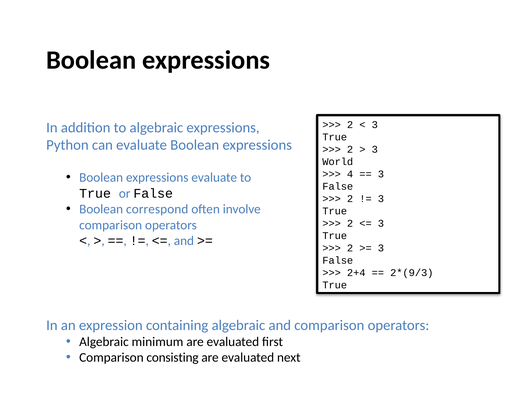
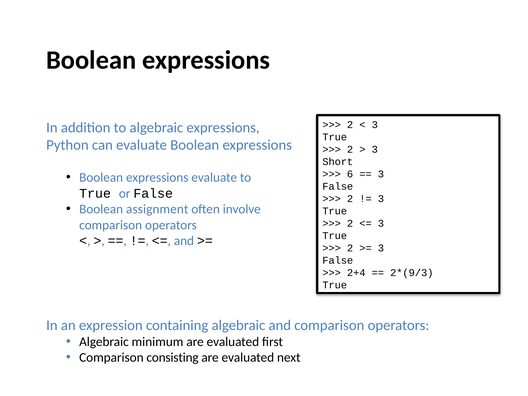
World: World -> Short (338, 162)
4: 4 -> 6 (350, 174)
correspond: correspond -> assignment (157, 209)
